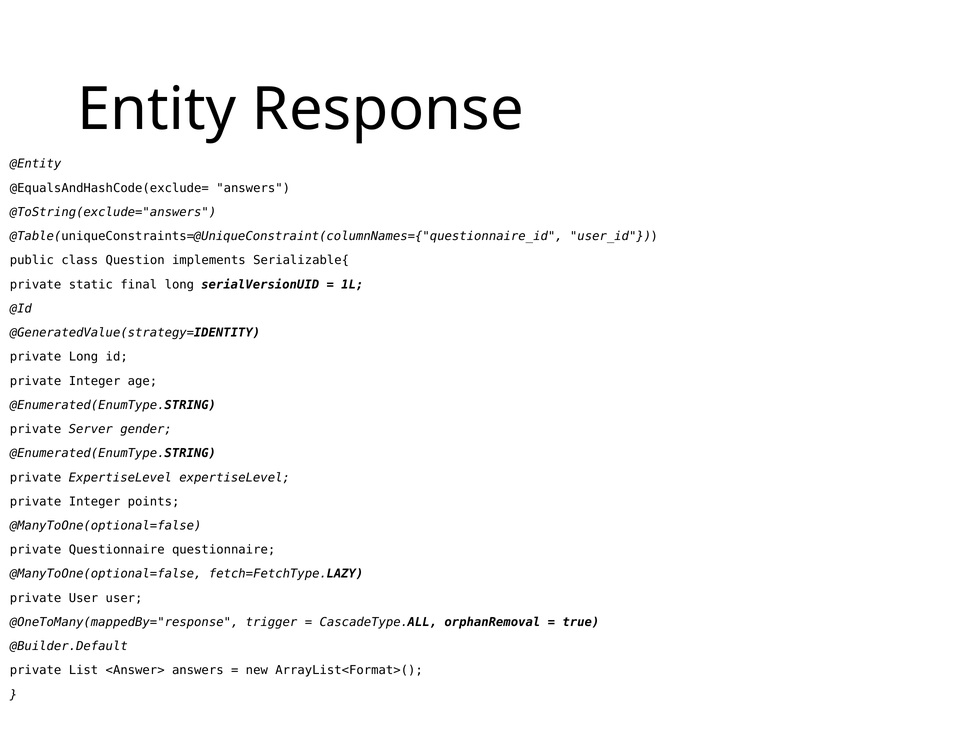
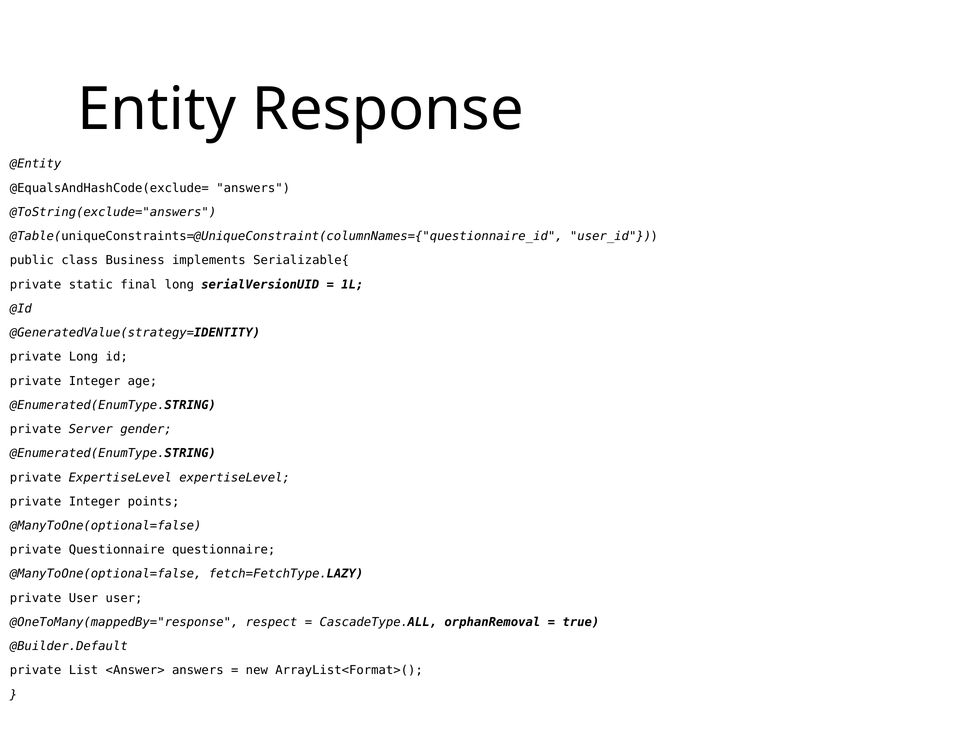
Question: Question -> Business (135, 260)
trigger: trigger -> respect (272, 622)
